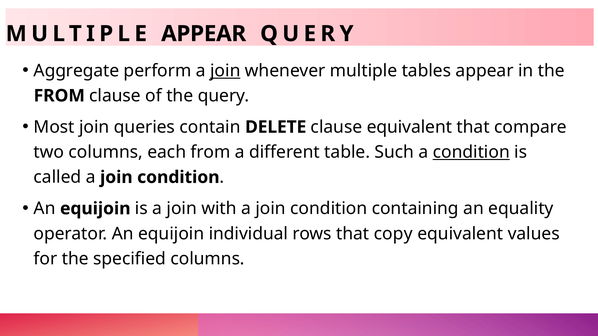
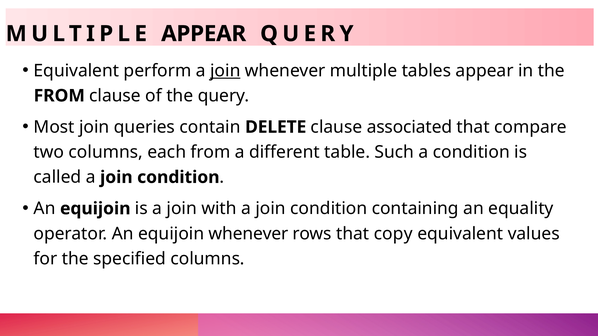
Aggregate: Aggregate -> Equivalent (76, 71)
clause equivalent: equivalent -> associated (409, 127)
condition underline: present -> none (471, 152)
equijoin individual: individual -> whenever (248, 234)
